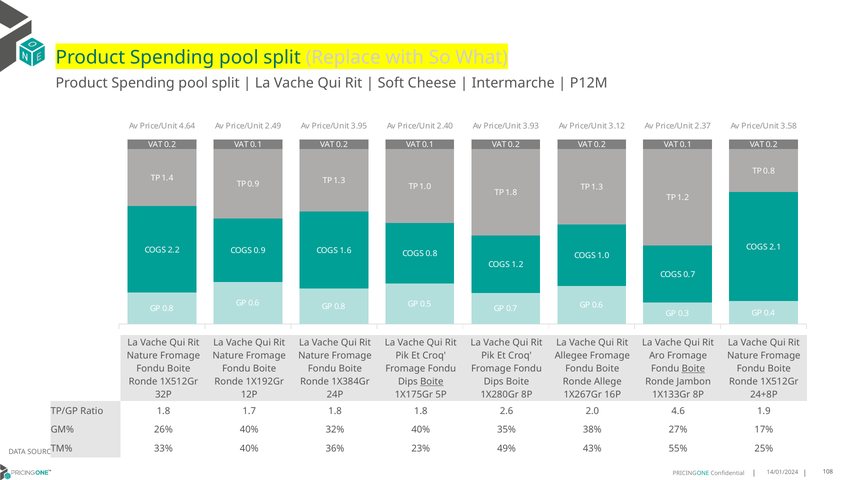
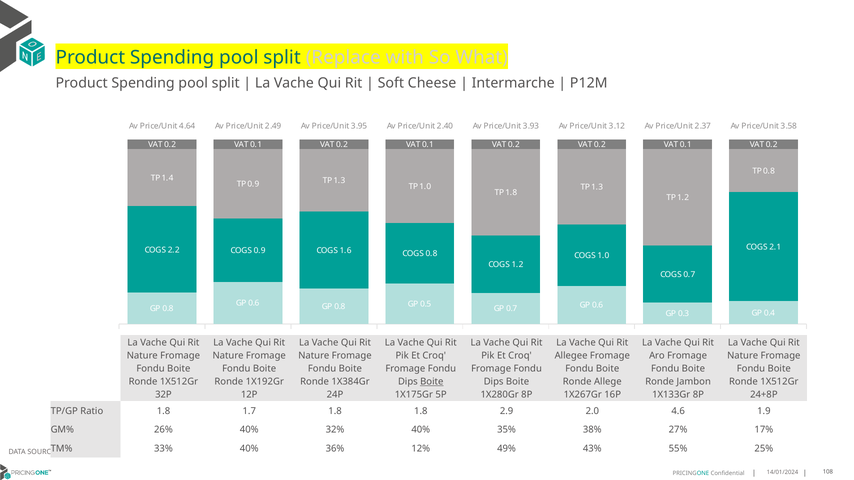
Boite underline: present -> none (693, 369)
2.6: 2.6 -> 2.9 (507, 411)
23%: 23% -> 12% (421, 449)
